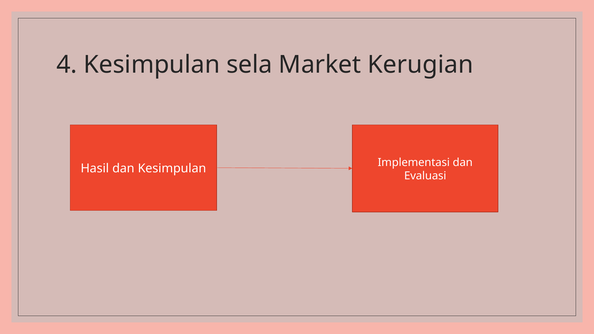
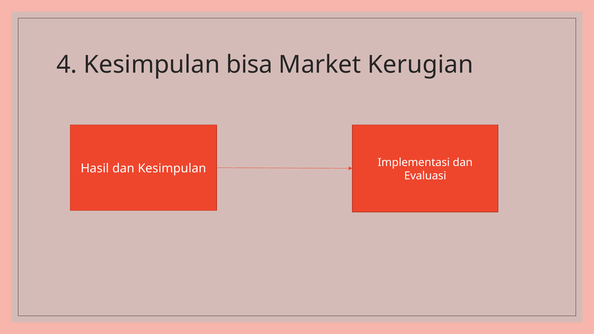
sela: sela -> bisa (249, 65)
